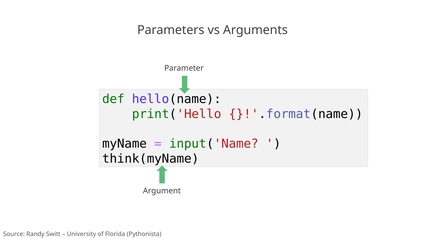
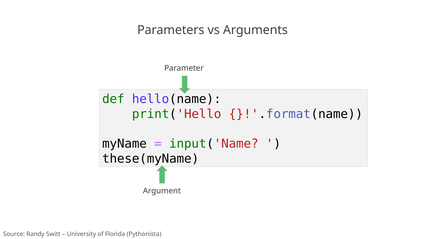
think(myName: think(myName -> these(myName (151, 159)
